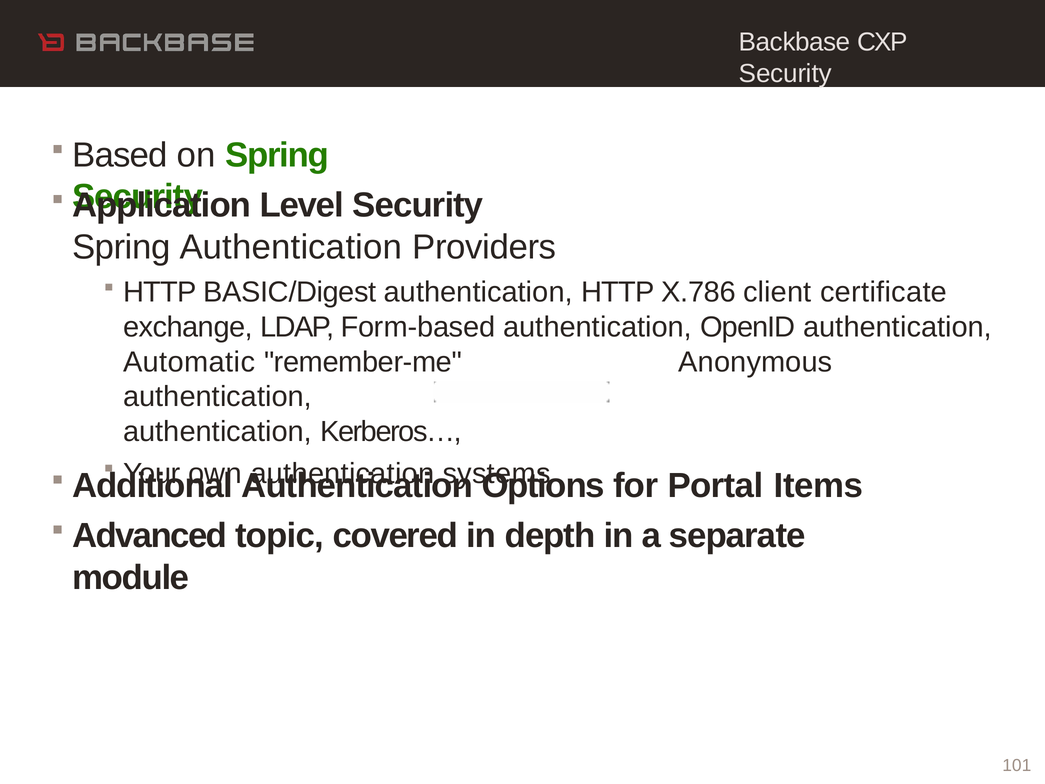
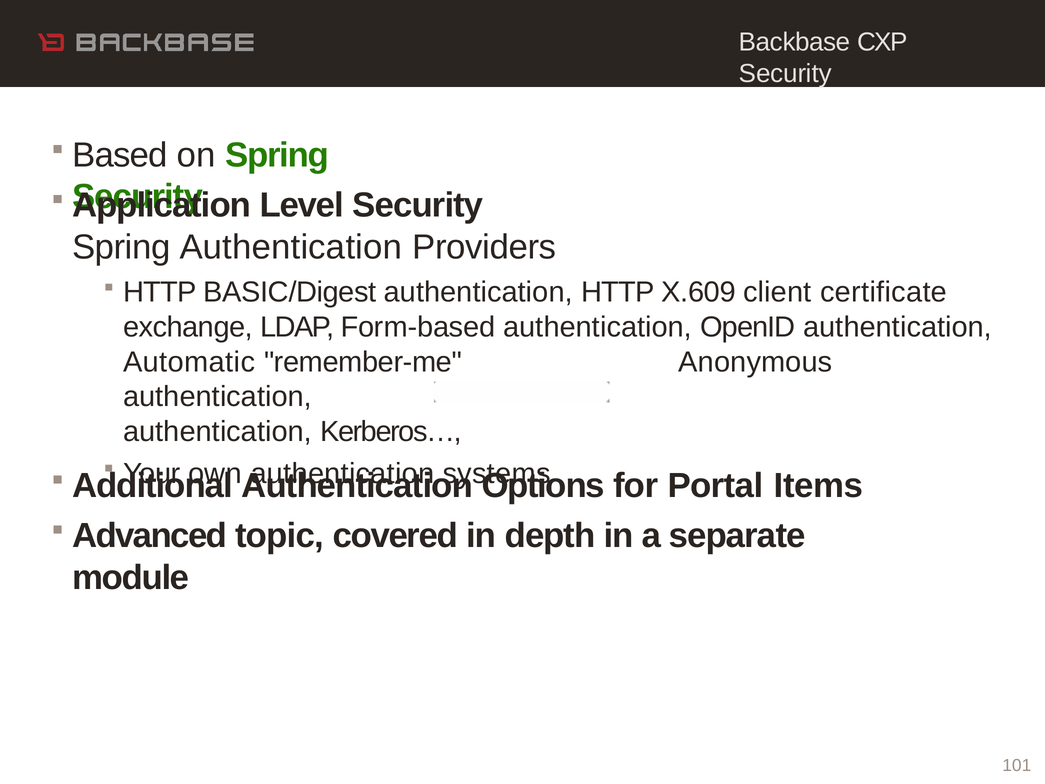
X.786: X.786 -> X.609 (699, 292)
